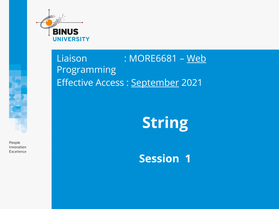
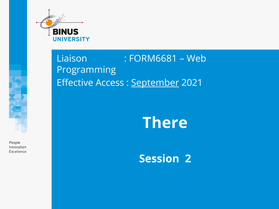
MORE6681: MORE6681 -> FORM6681 (153, 59)
Web underline: present -> none (196, 59)
String: String -> There (165, 123)
1: 1 -> 2 (188, 159)
